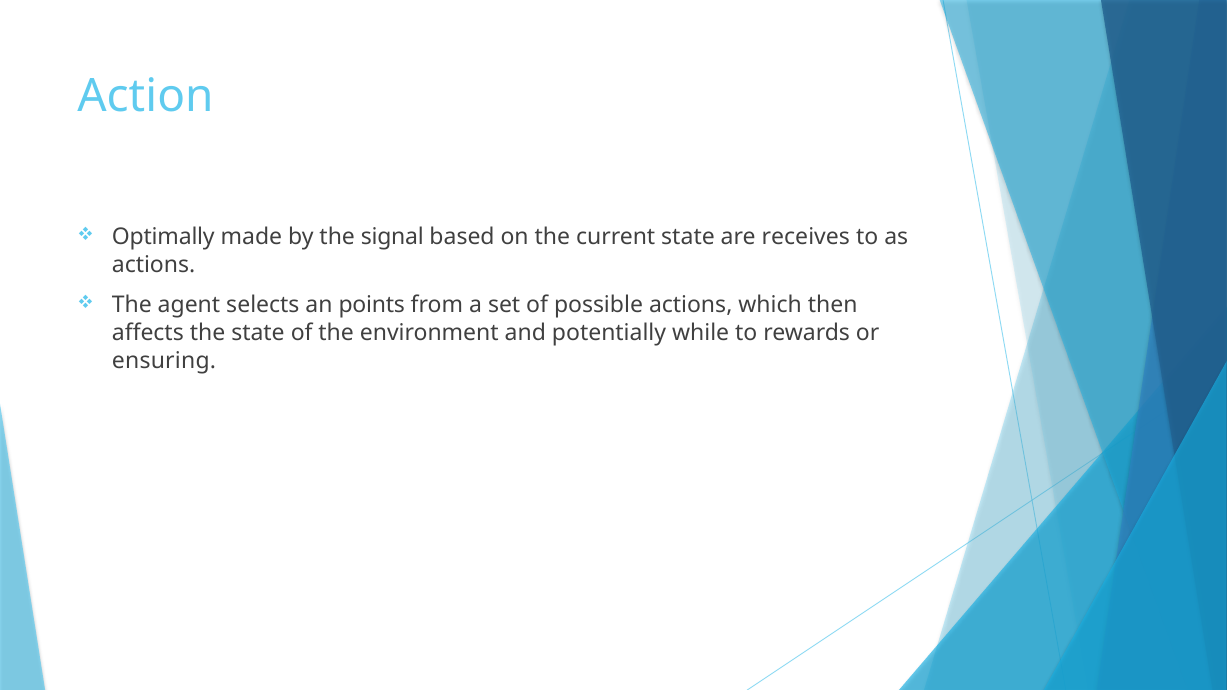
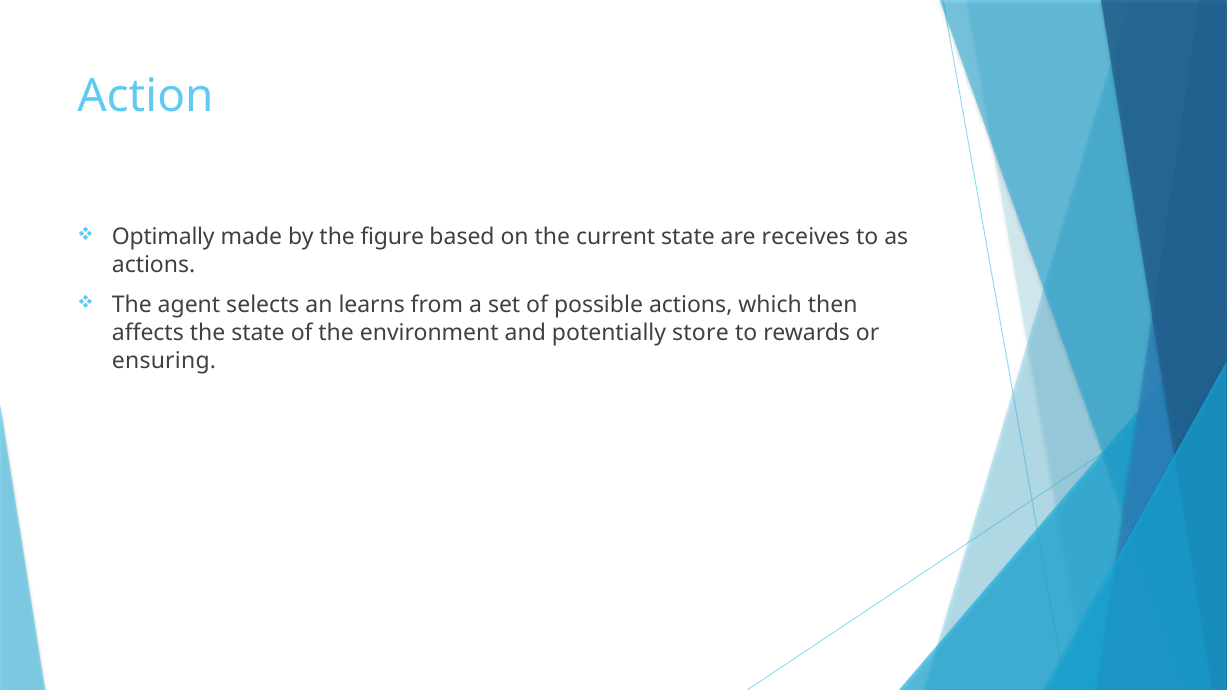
signal: signal -> figure (392, 237)
points: points -> learns (372, 305)
while: while -> store (700, 333)
